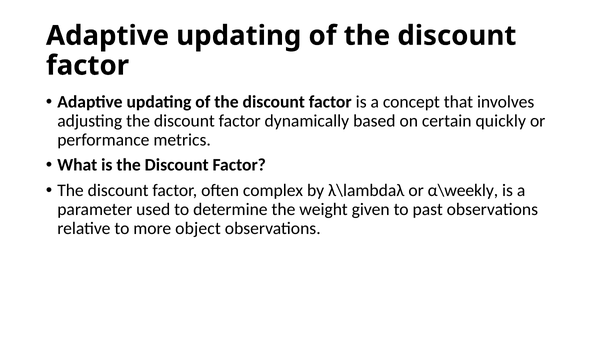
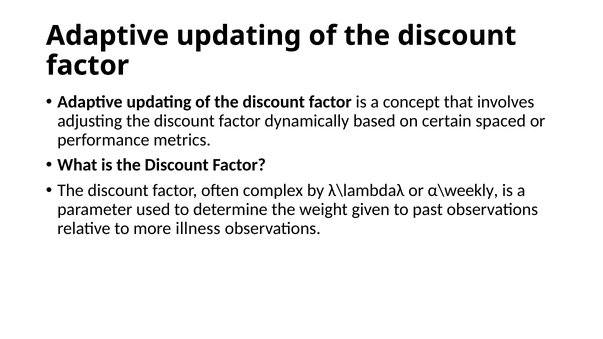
quickly: quickly -> spaced (501, 121)
object: object -> illness (198, 229)
